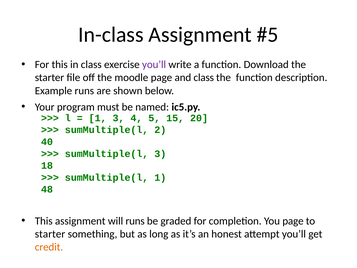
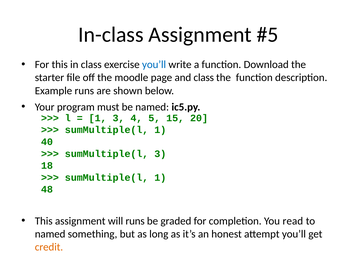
you’ll colour: purple -> blue (154, 64)
2: 2 -> 1 (160, 130)
You page: page -> read (293, 221)
starter: starter -> named (50, 234)
